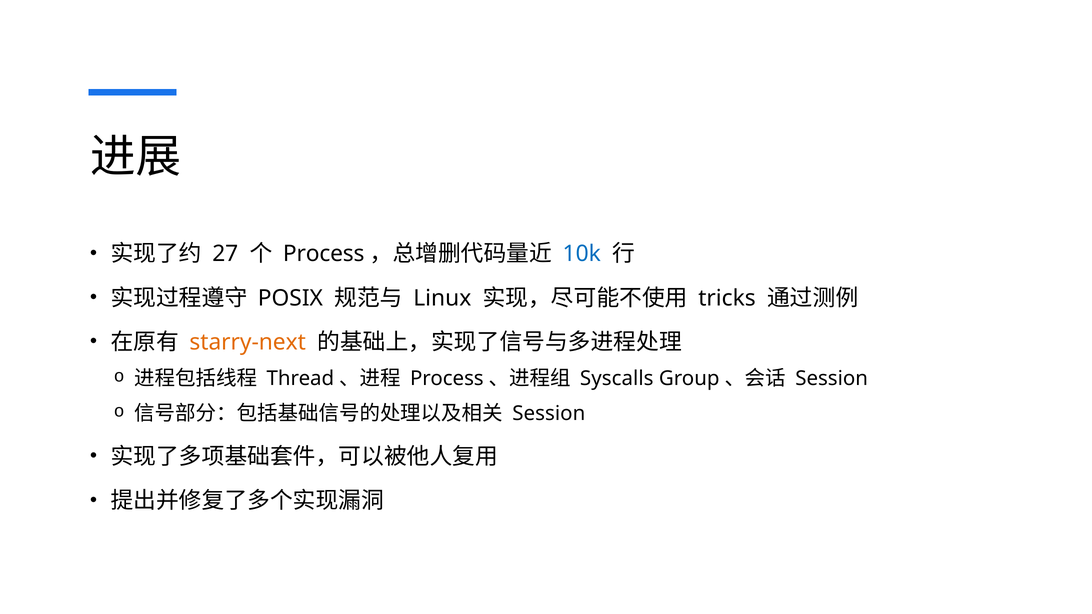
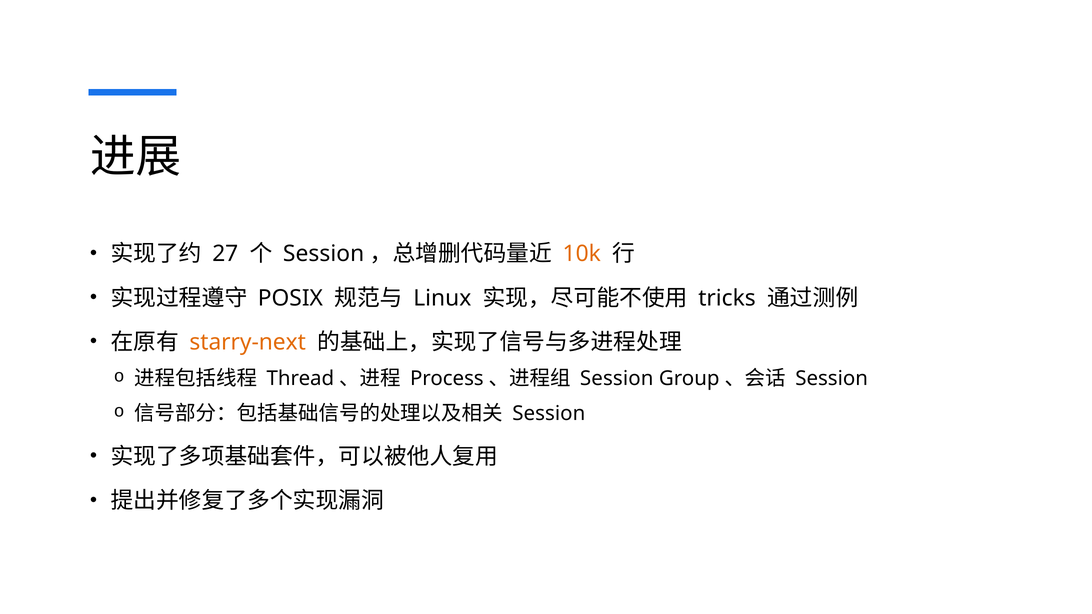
Process: Process -> Session (324, 254)
10k colour: blue -> orange (582, 254)
Syscalls: Syscalls -> Session (617, 379)
